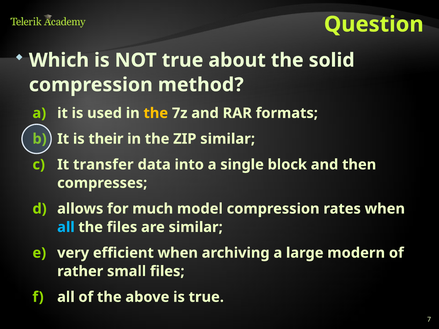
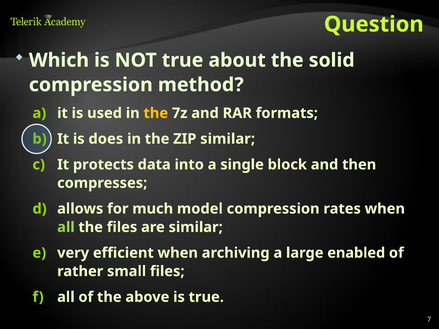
their: their -> does (106, 139)
transfer: transfer -> protects (103, 165)
all colour: light blue -> light green (66, 227)
modern: modern -> enabled (356, 253)
